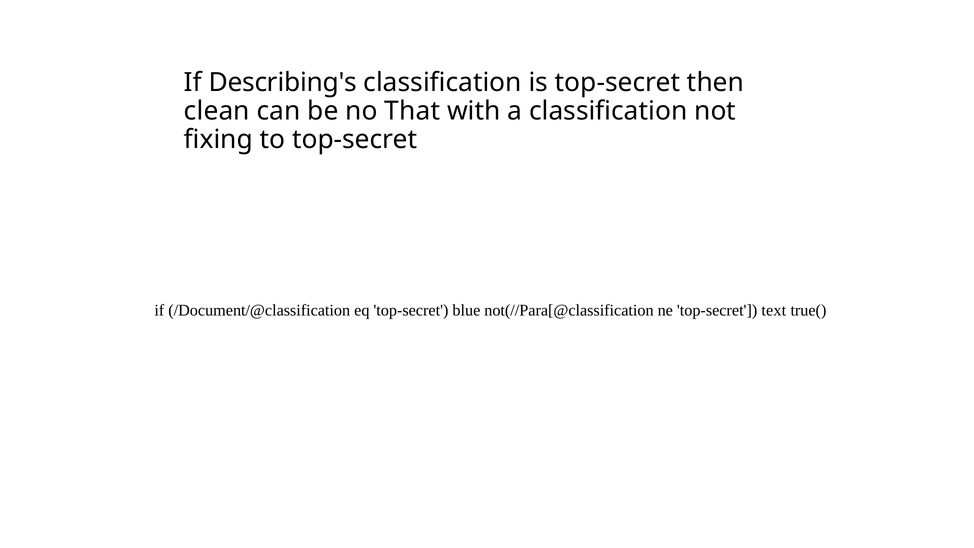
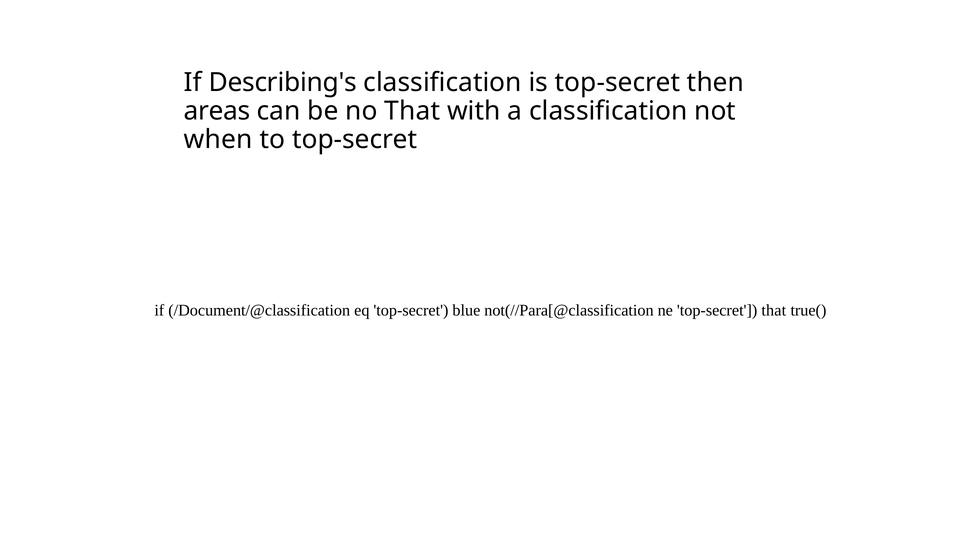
clean: clean -> areas (217, 111)
fixing: fixing -> when (218, 139)
top-secret text: text -> that (774, 310)
